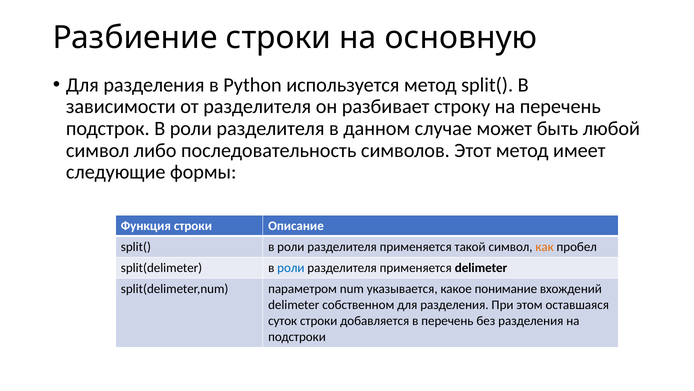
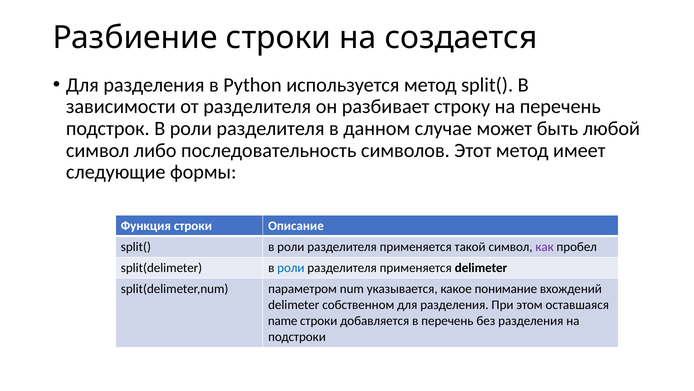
основную: основную -> создается (461, 38)
как colour: orange -> purple (545, 246)
суток: суток -> name (283, 320)
